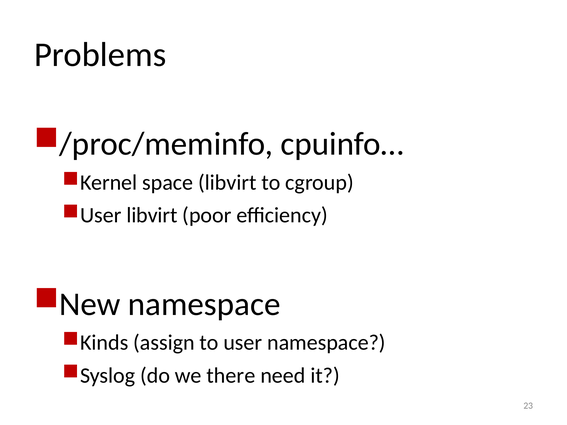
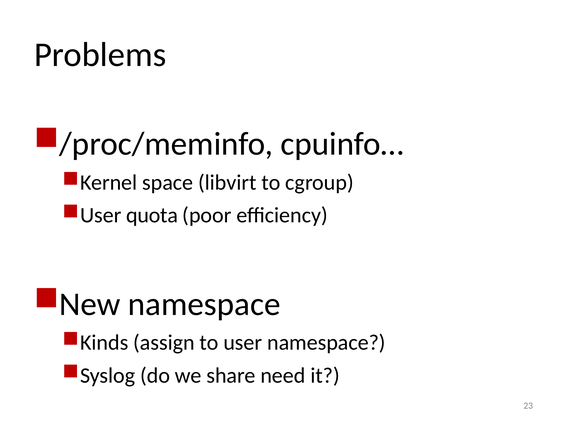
User libvirt: libvirt -> quota (152, 216)
there: there -> share (231, 376)
